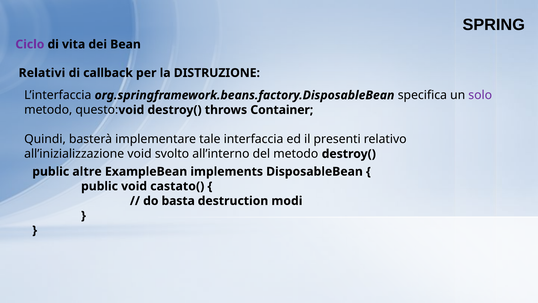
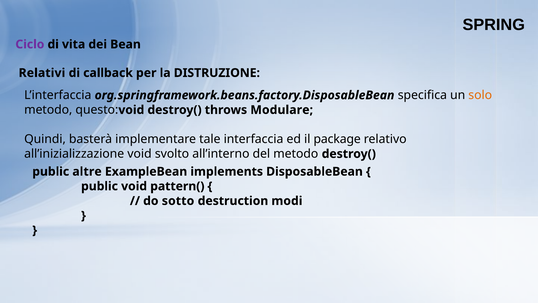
solo colour: purple -> orange (480, 95)
Container: Container -> Modulare (282, 110)
presenti: presenti -> package (337, 139)
castato(: castato( -> pattern( (177, 186)
basta: basta -> sotto (178, 201)
